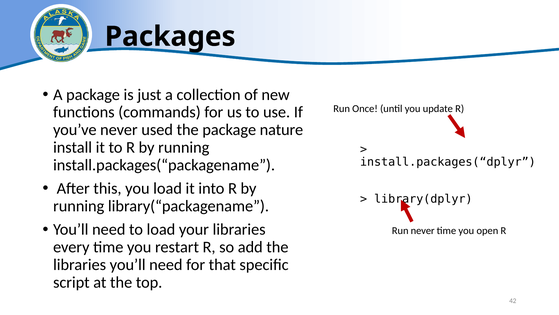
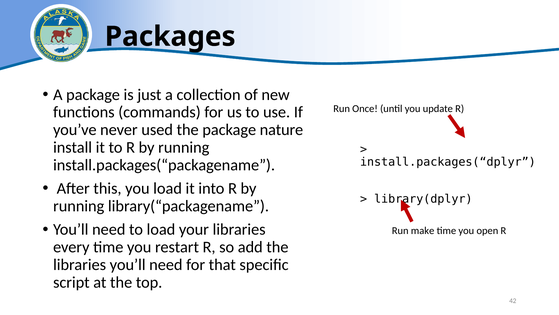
Run never: never -> make (423, 230)
